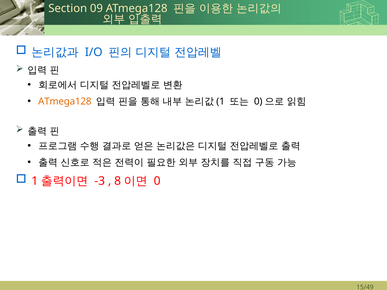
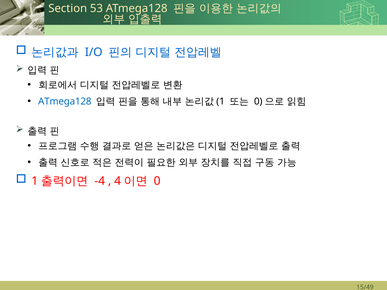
09: 09 -> 53 (96, 8)
ATmega128 colour: orange -> blue (65, 102)
-3: -3 -> -4 (100, 181)
8: 8 -> 4 (118, 181)
